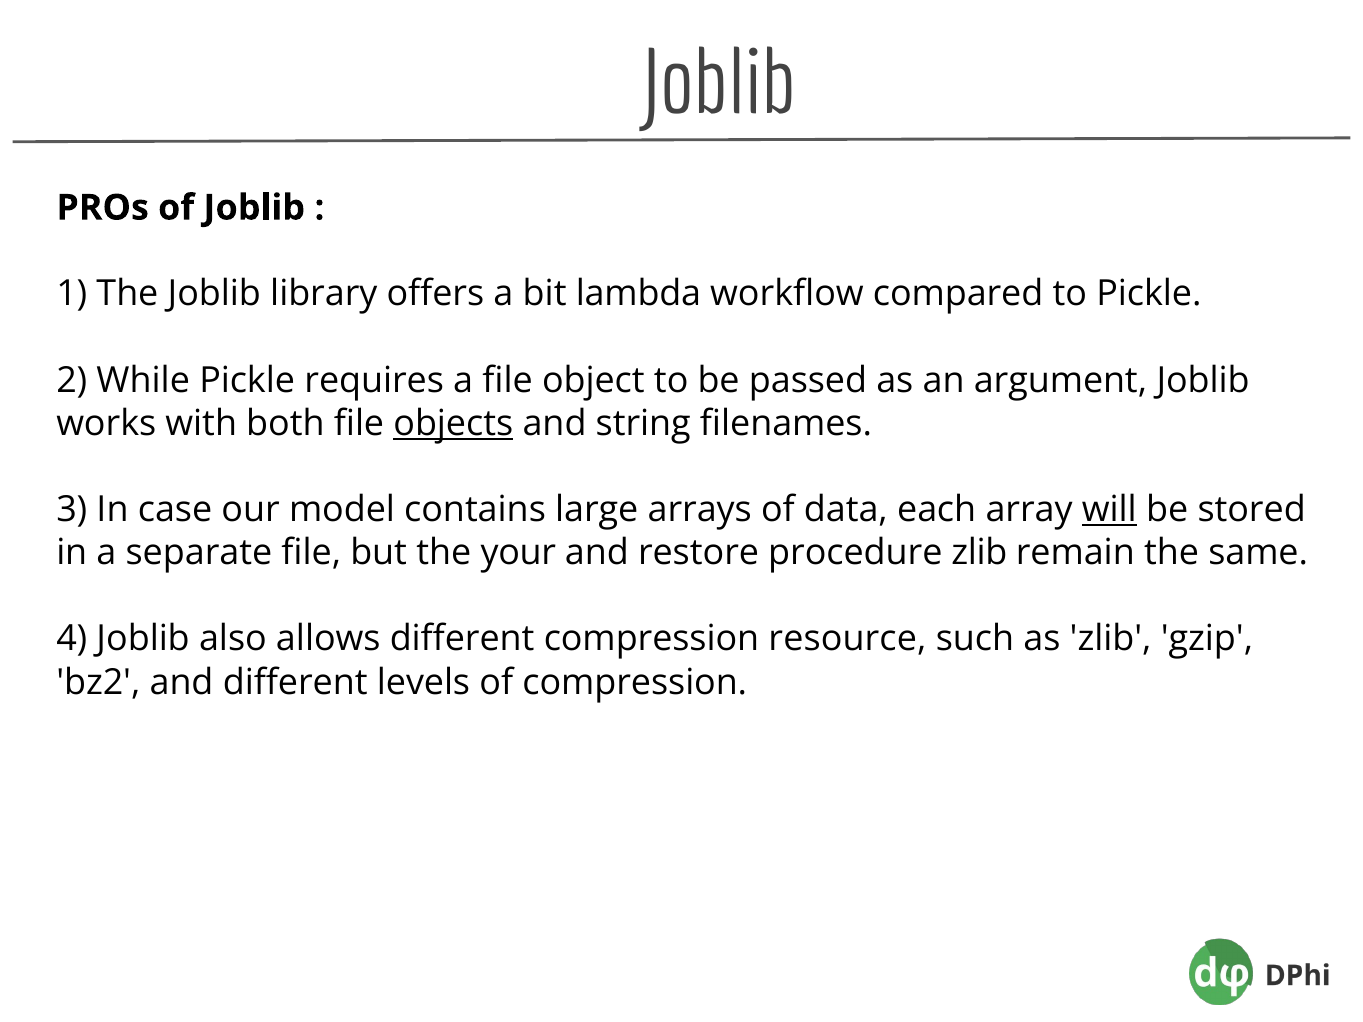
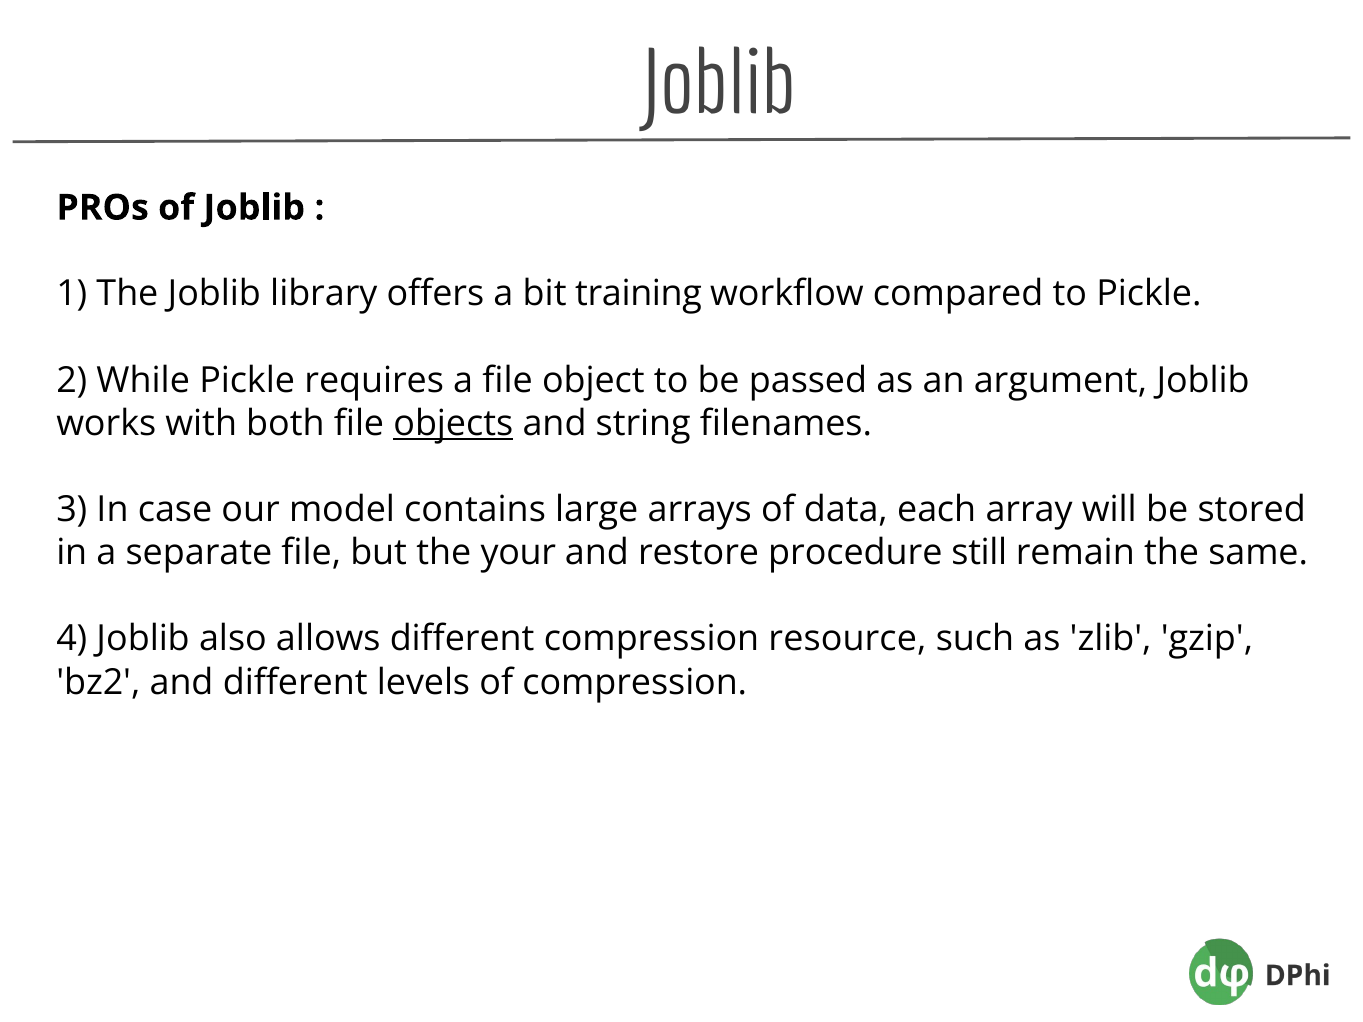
lambda: lambda -> training (639, 294)
will underline: present -> none (1109, 510)
procedure zlib: zlib -> still (979, 553)
